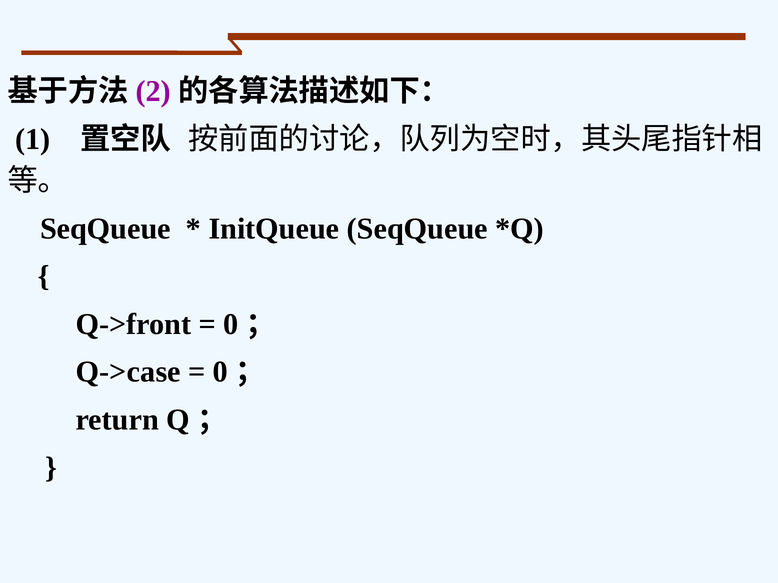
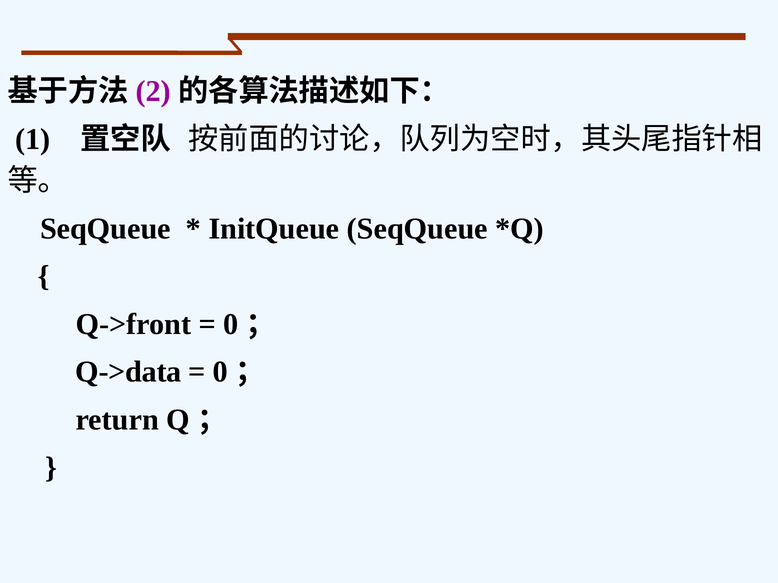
Q->case: Q->case -> Q->data (128, 372)
